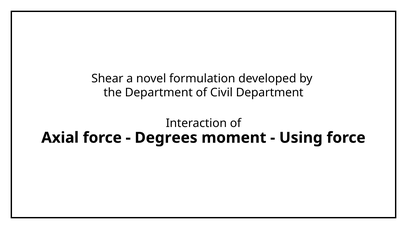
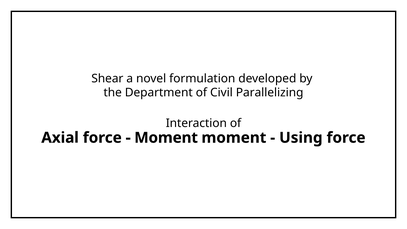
Civil Department: Department -> Parallelizing (270, 93)
Degrees: Degrees -> Moment (166, 138)
